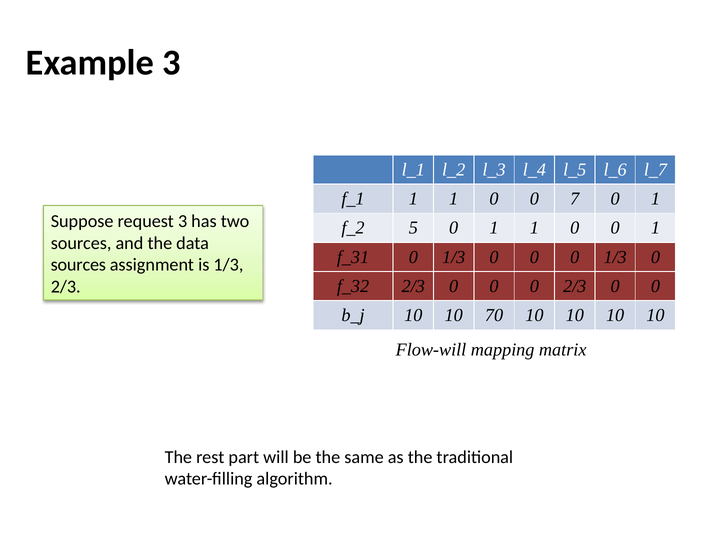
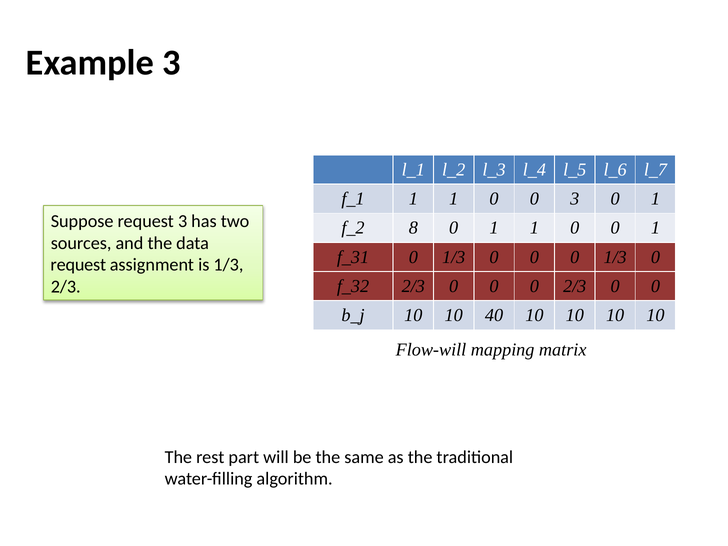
0 7: 7 -> 3 (575, 199)
5: 5 -> 8 (413, 228)
sources: sources -> request (78, 265)
70: 70 -> 40 (494, 315)
